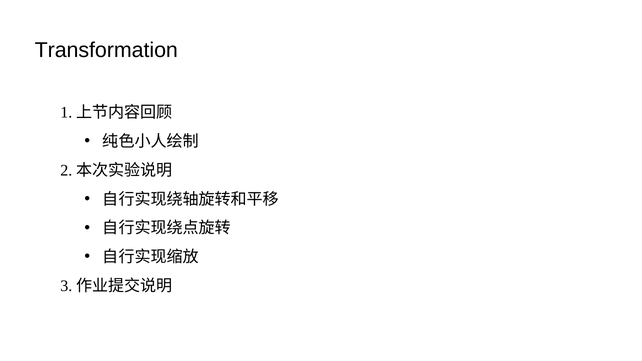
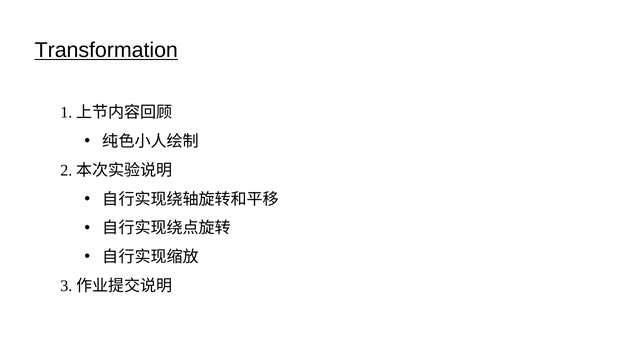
Transformation underline: none -> present (106, 50)
